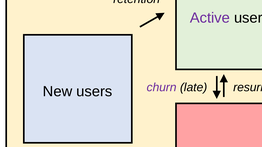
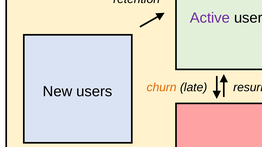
churn colour: purple -> orange (162, 88)
